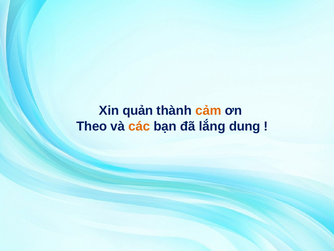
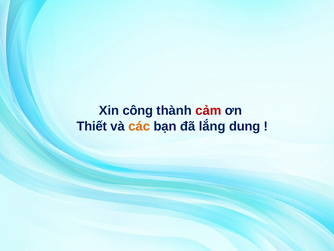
quản: quản -> công (138, 110)
cảm colour: orange -> red (208, 110)
Theo: Theo -> Thiết (92, 126)
